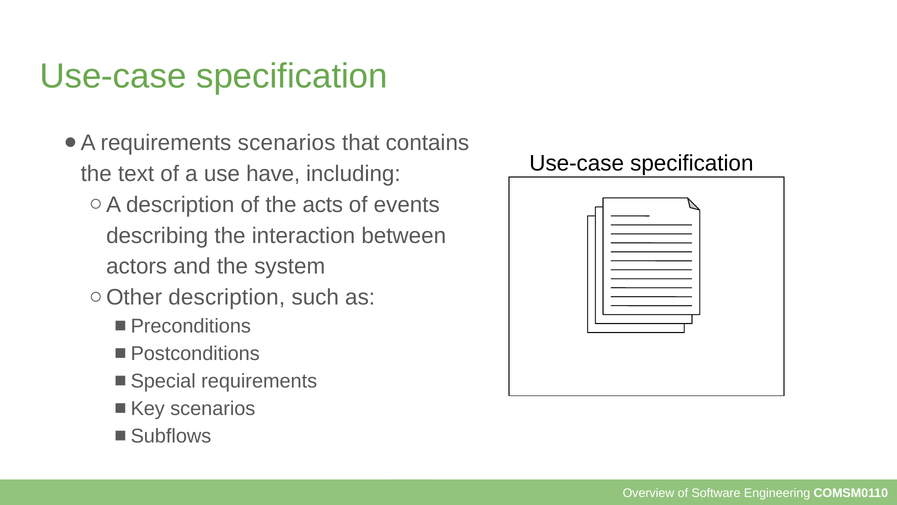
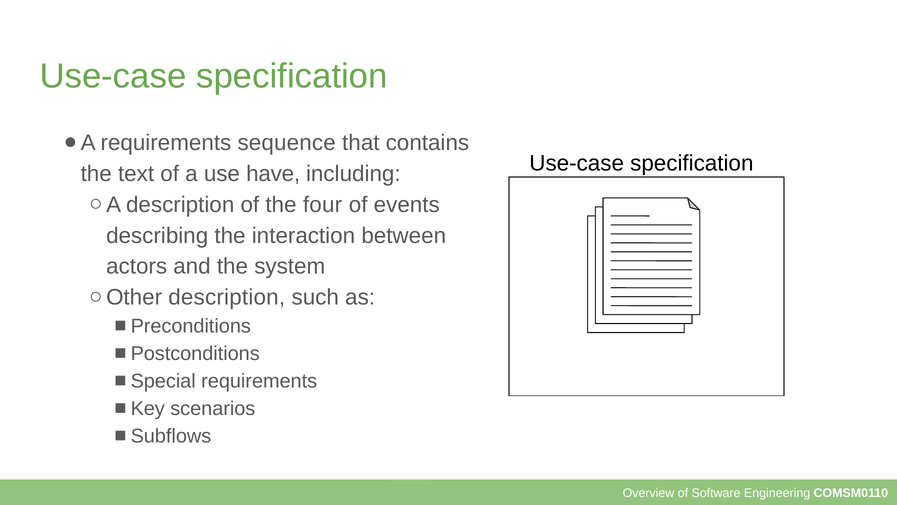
requirements scenarios: scenarios -> sequence (287, 143)
acts: acts -> four (323, 204)
